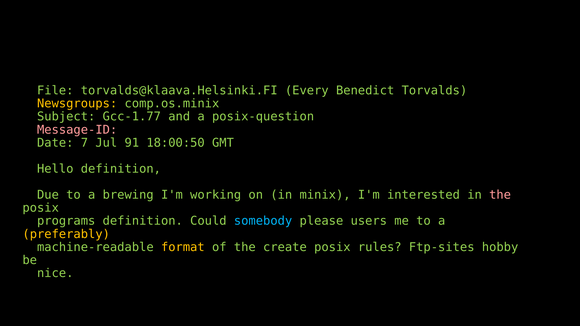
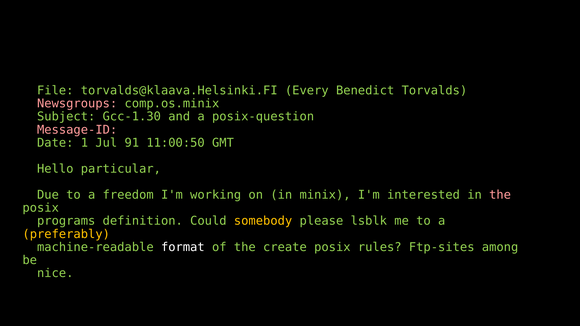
Newsgroups colour: yellow -> pink (77, 104)
Gcc-1.77: Gcc-1.77 -> Gcc-1.30 (132, 117)
7: 7 -> 1 (84, 143)
18:00:50: 18:00:50 -> 11:00:50 (176, 143)
Hello definition: definition -> particular (121, 169)
brewing: brewing -> freedom (128, 195)
somebody colour: light blue -> yellow (263, 221)
users: users -> lsblk (369, 221)
format colour: yellow -> white (183, 247)
hobby: hobby -> among (500, 247)
